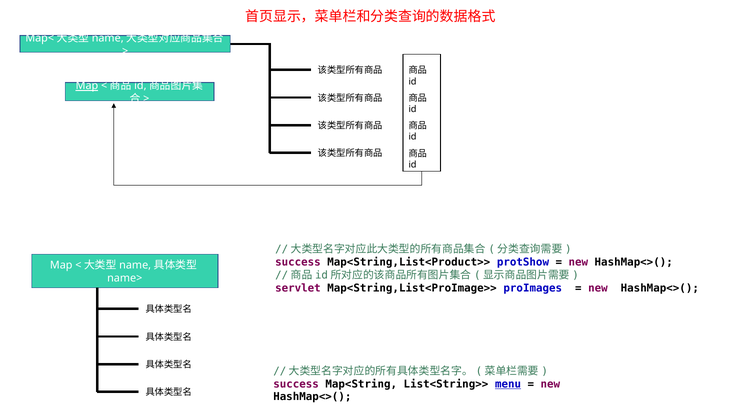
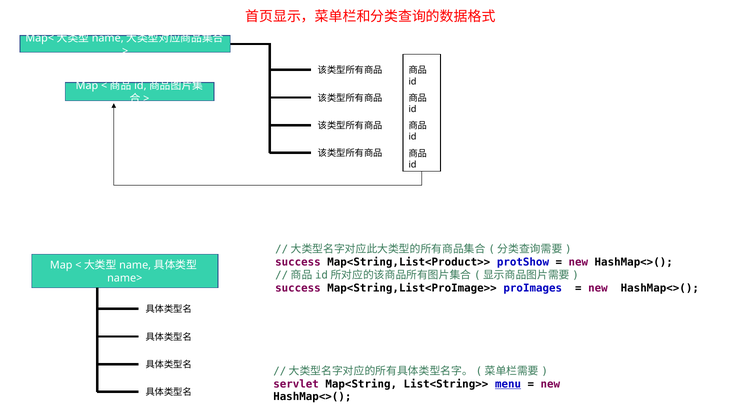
Map underline: present -> none (87, 86)
servlet: servlet -> success (298, 288)
success: success -> servlet (296, 384)
